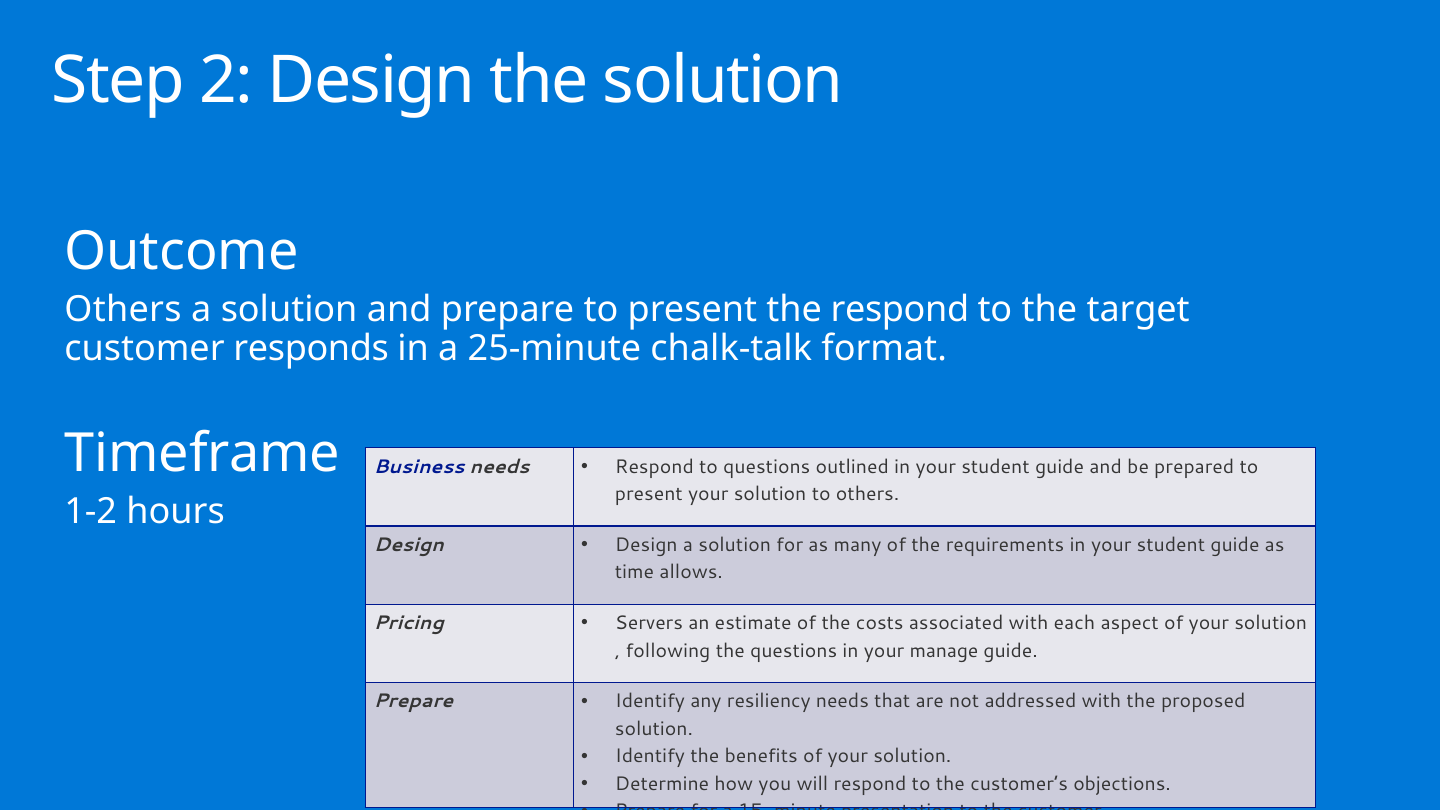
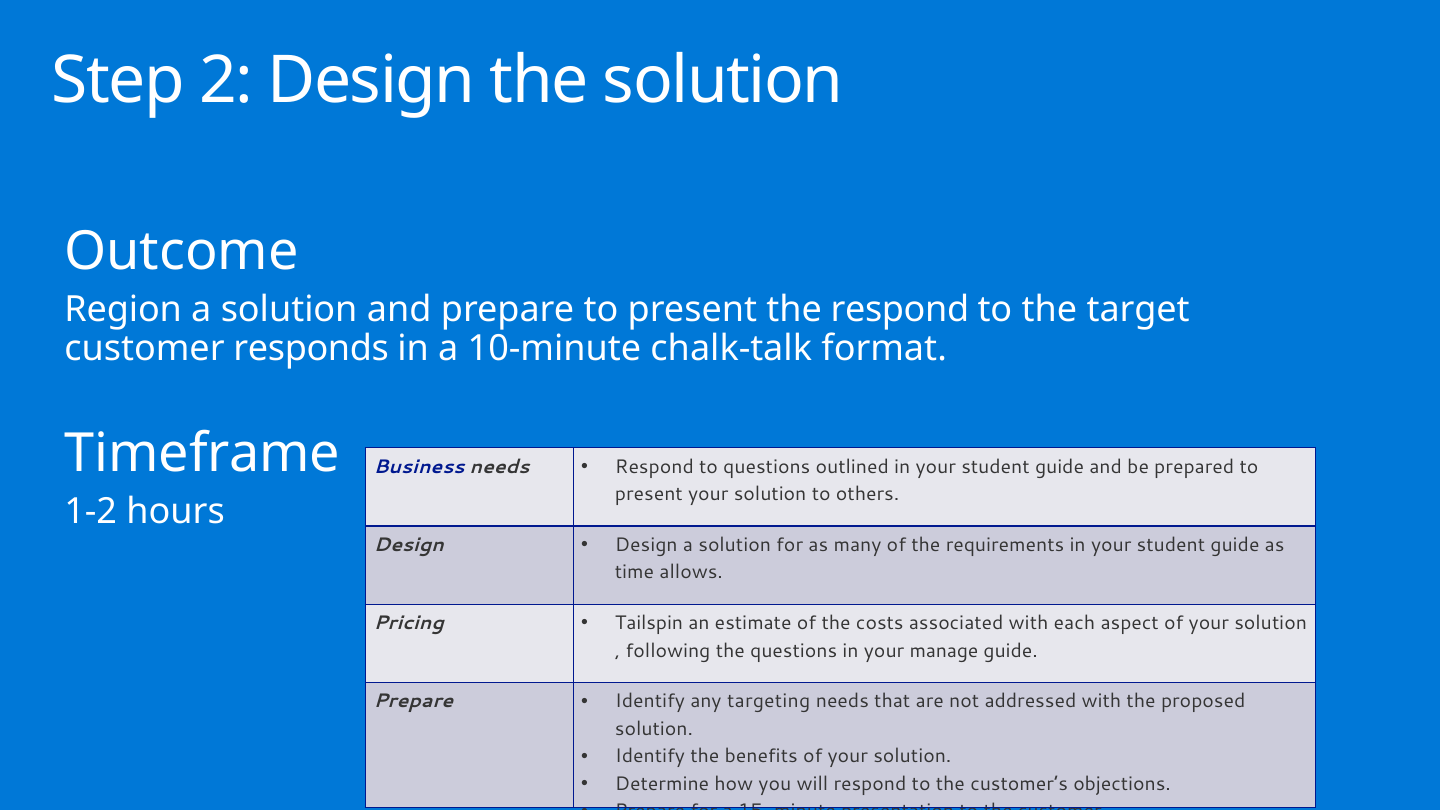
Others: Others -> Region (123, 309)
25-minute: 25-minute -> 10-minute (554, 348)
Servers: Servers -> Tailspin (649, 623)
resiliency: resiliency -> targeting (769, 701)
